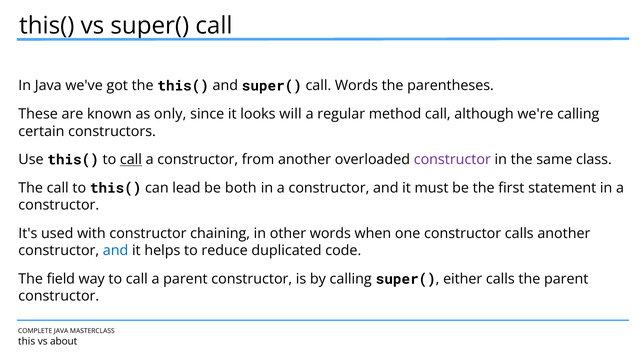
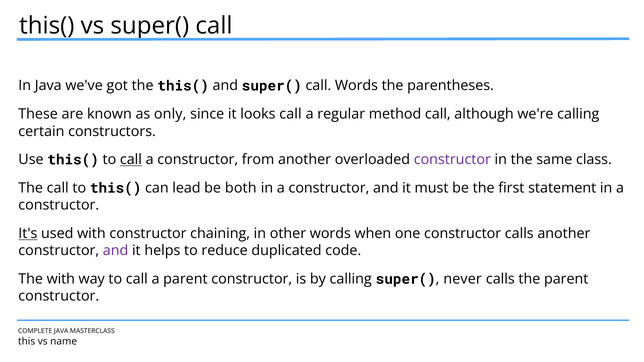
looks will: will -> call (290, 114)
It's underline: none -> present (28, 234)
and colour: blue -> purple (116, 251)
The field: field -> with (61, 279)
either: either -> never (463, 279)
about: about -> name (64, 342)
